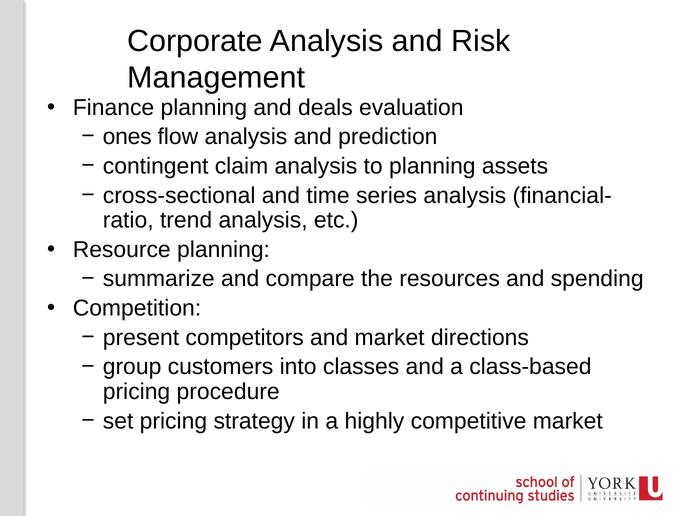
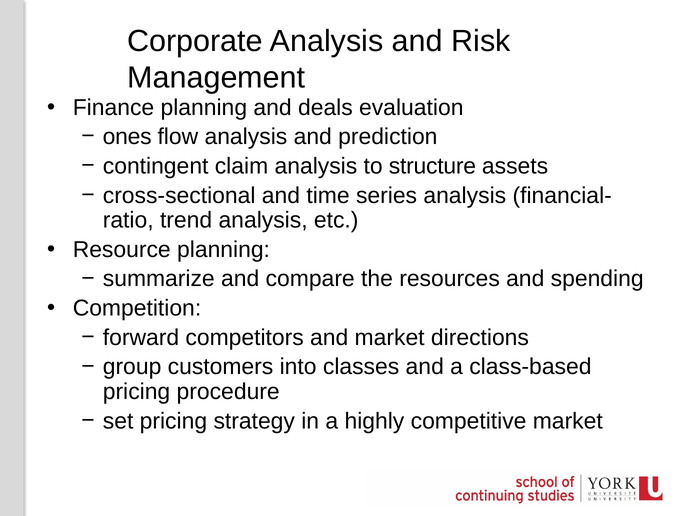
to planning: planning -> structure (432, 166)
present: present -> forward (141, 337)
